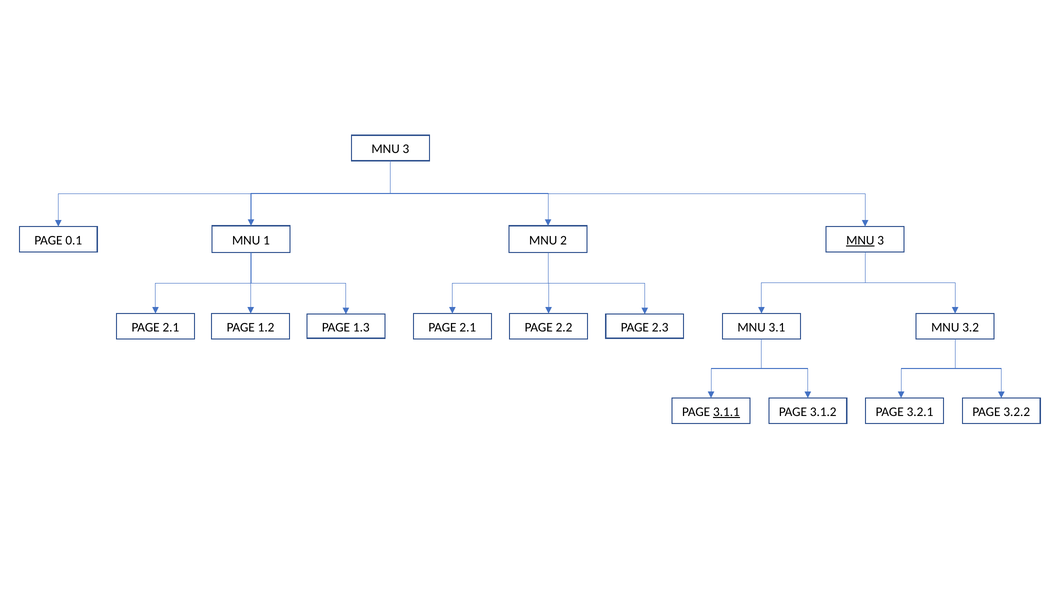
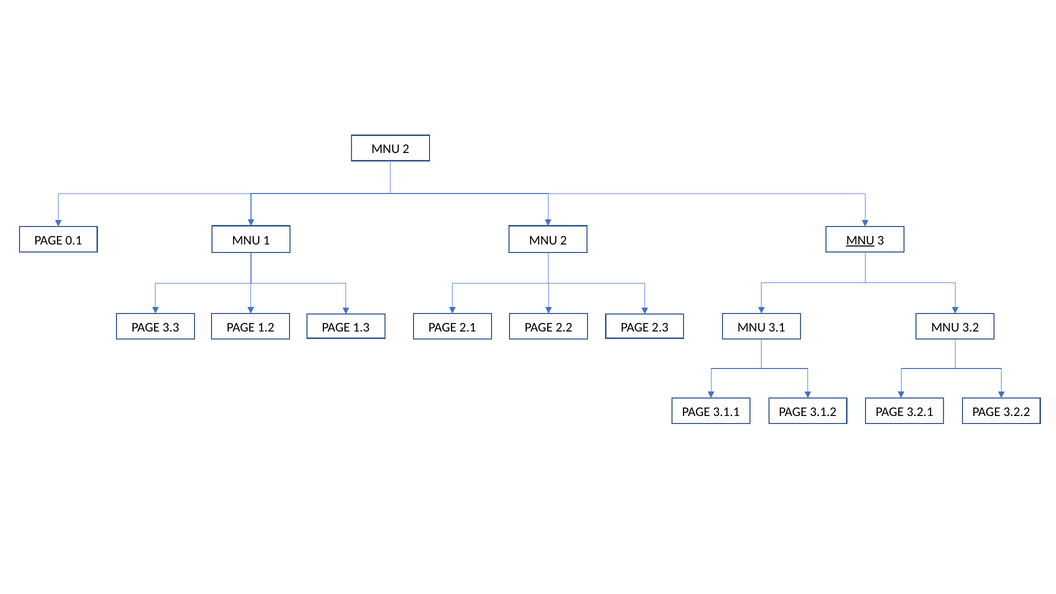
3: 3 -> 2 (406, 149)
2.1: 2.1 -> 3.3 (171, 327)
3.1.1 underline: present -> none (726, 412)
